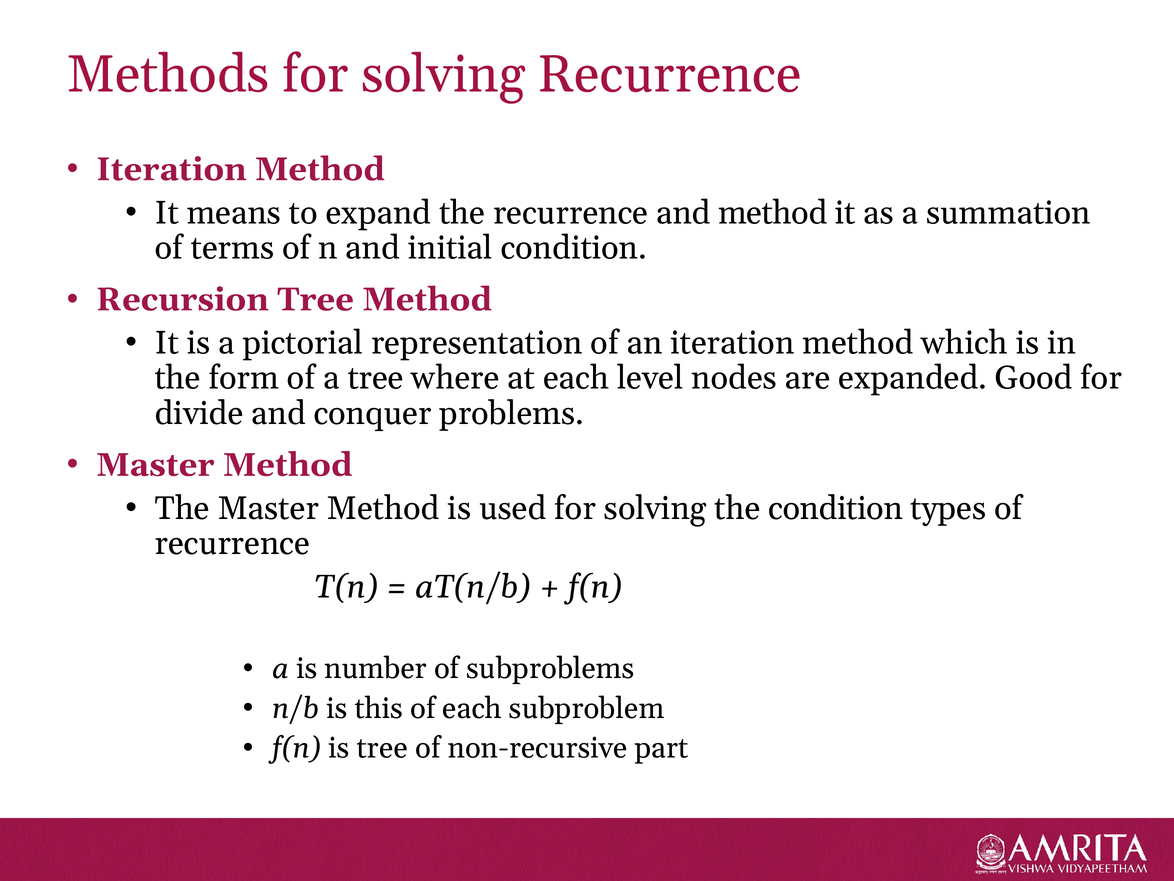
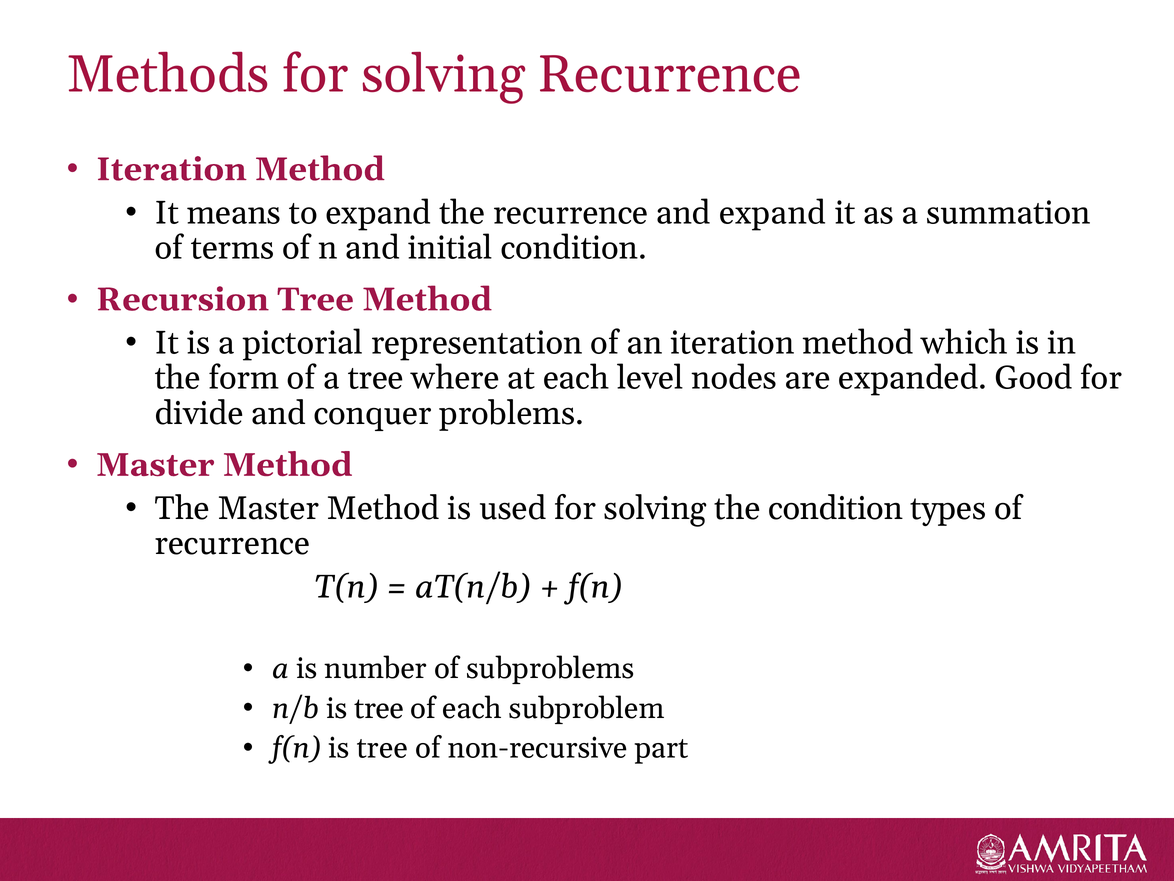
and method: method -> expand (772, 213)
n/b is this: this -> tree (379, 708)
